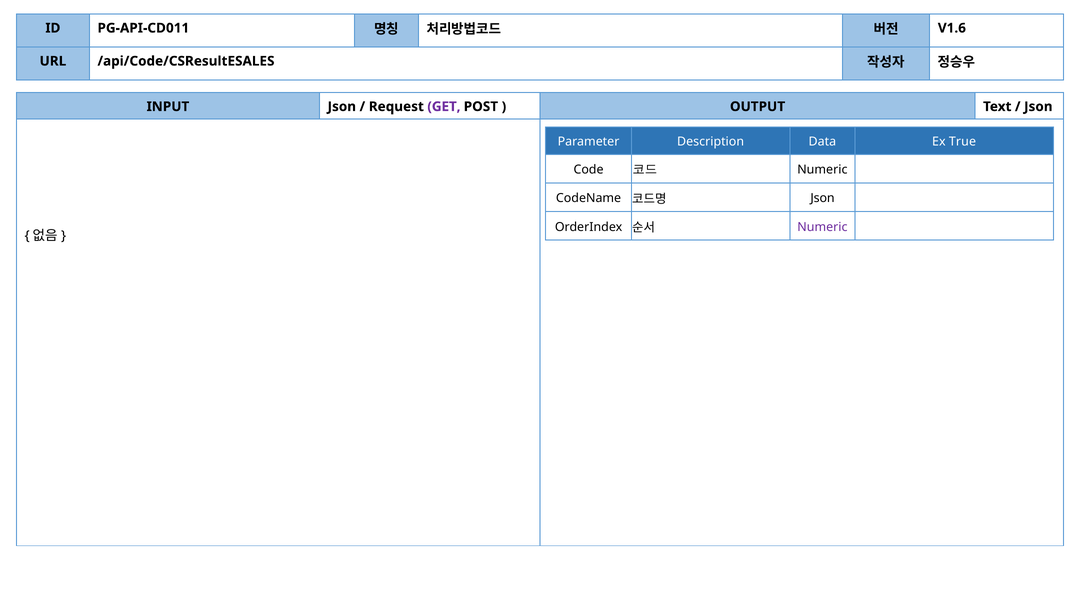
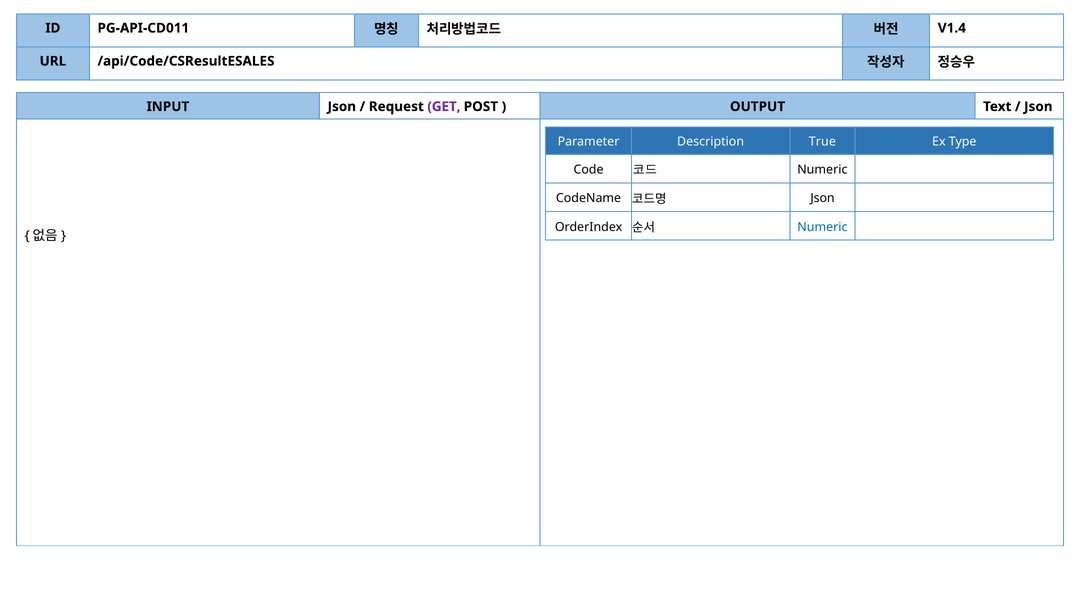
V1.6: V1.6 -> V1.4 (952, 28)
Data: Data -> True (822, 142)
True: True -> Type (963, 142)
Numeric colour: purple -> blue (822, 227)
